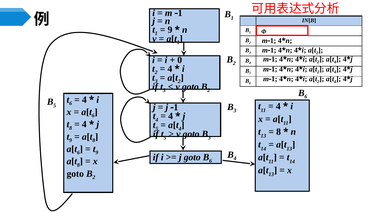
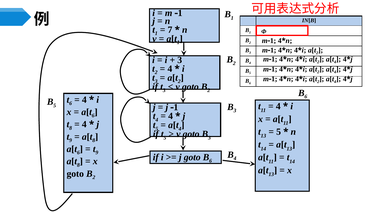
9: 9 -> 7 (170, 30)
0: 0 -> 3 (180, 60)
8: 8 -> 5 (279, 132)
